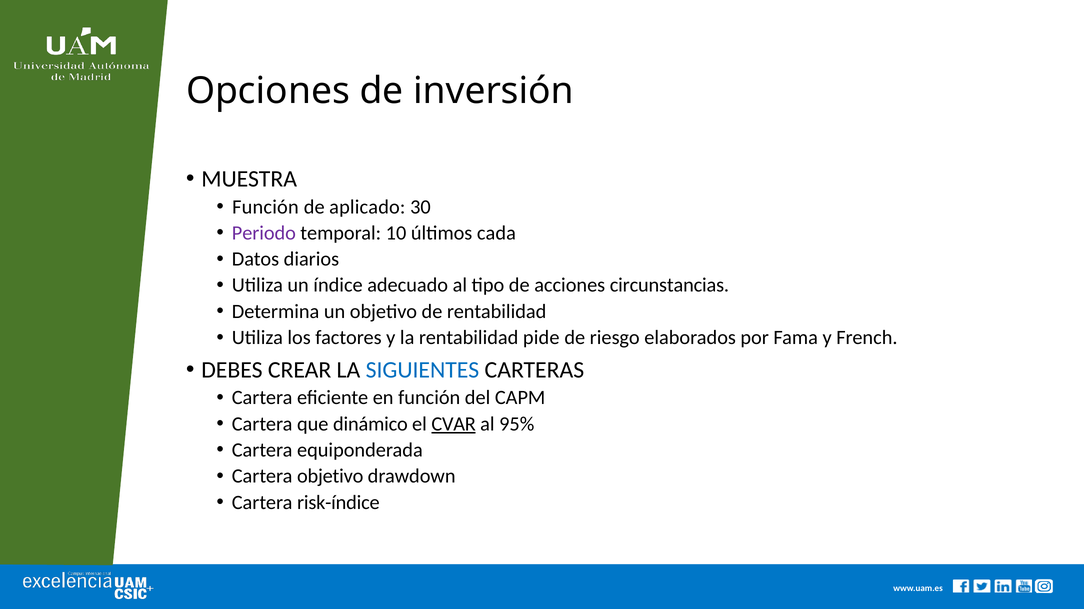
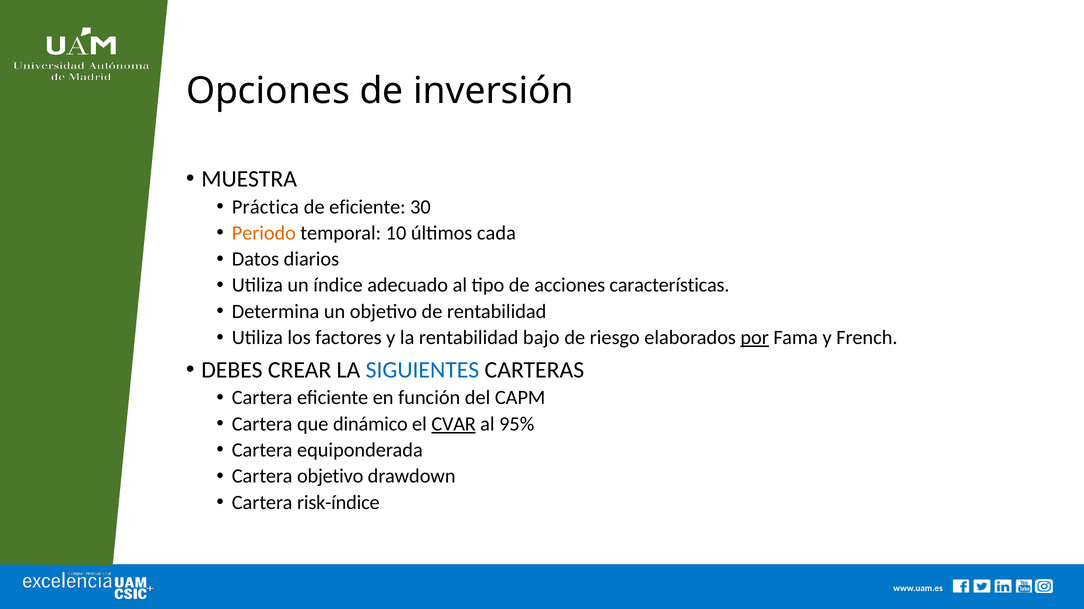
Función: Función -> Práctica (265, 207)
de aplicado: aplicado -> eficiente (367, 207)
Periodo colour: purple -> orange (264, 233)
circunstancias: circunstancias -> características (669, 286)
pide: pide -> bajo (541, 338)
por underline: none -> present (755, 338)
